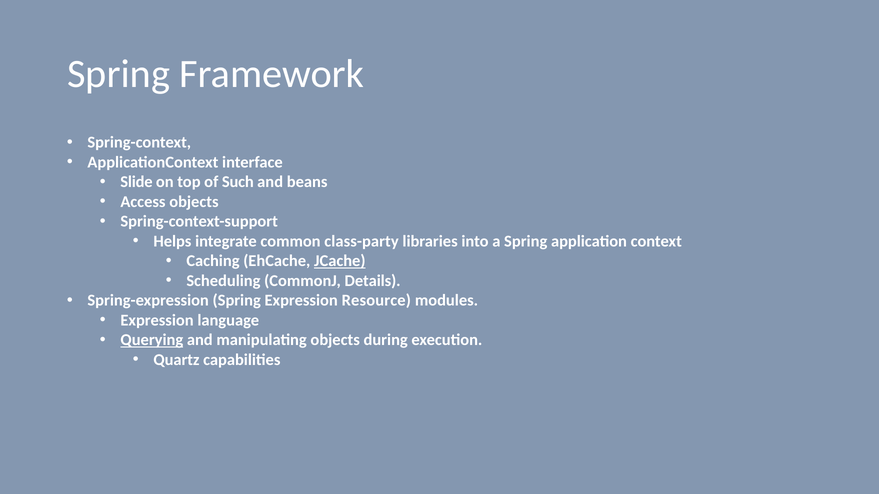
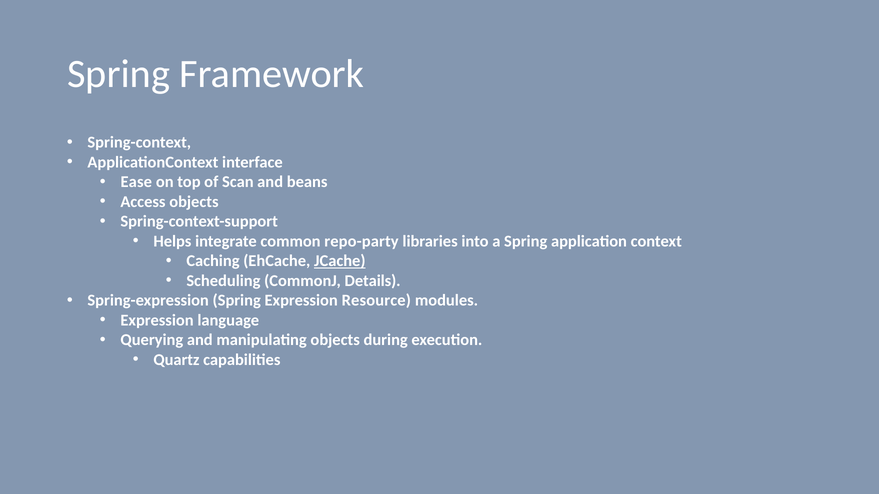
Slide: Slide -> Ease (136, 182)
Such: Such -> Scan (238, 182)
class-party: class-party -> repo-party (361, 241)
Querying underline: present -> none (152, 340)
